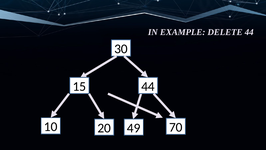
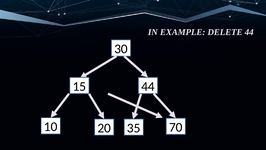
49: 49 -> 35 (134, 128)
